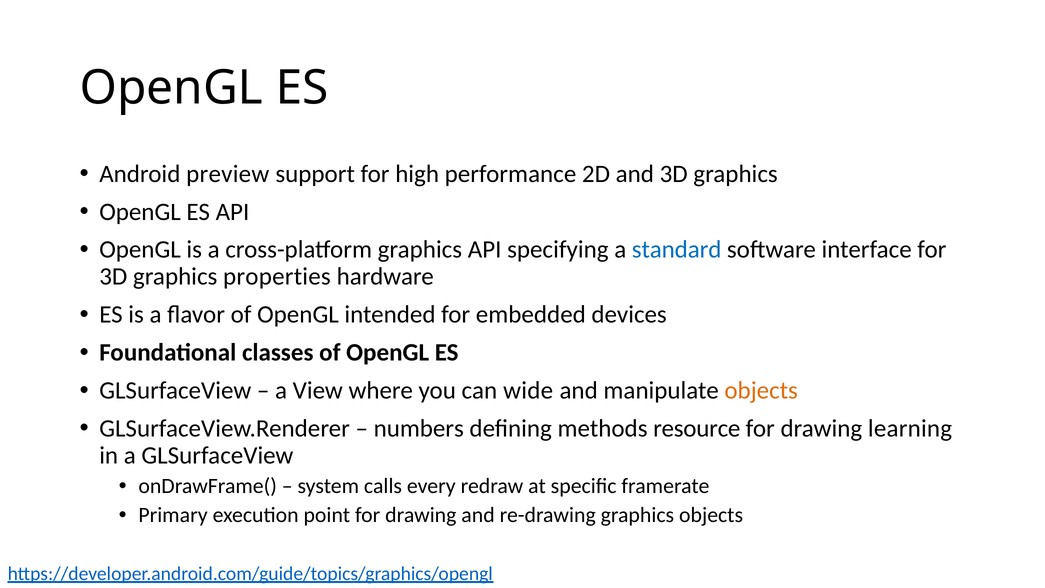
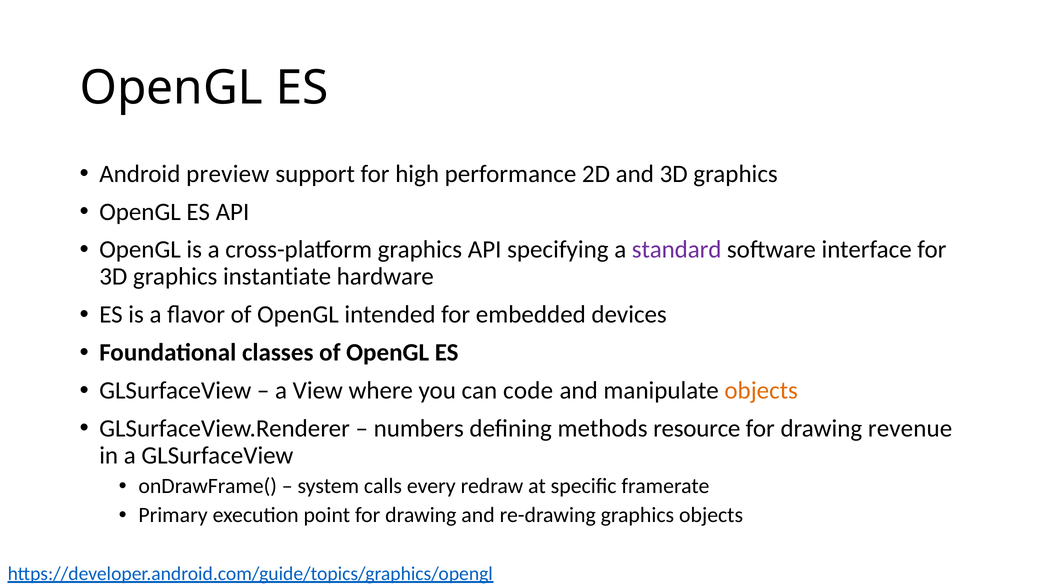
standard colour: blue -> purple (677, 250)
properties: properties -> instantiate (277, 277)
wide: wide -> code (528, 390)
learning: learning -> revenue (910, 428)
